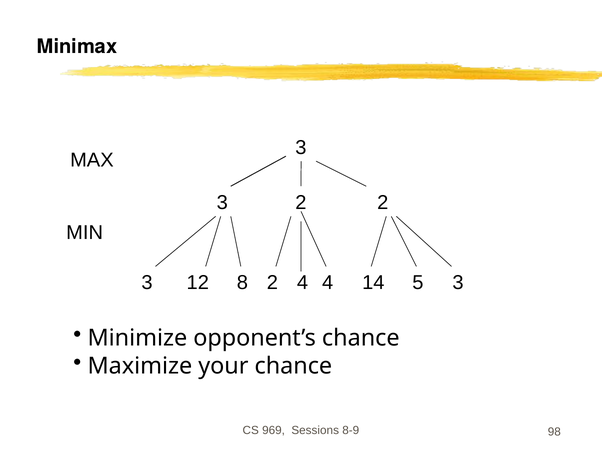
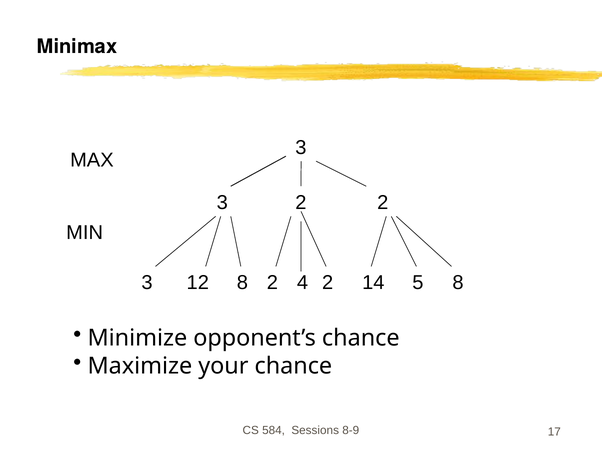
4 4: 4 -> 2 (328, 283)
14 3: 3 -> 8 (458, 283)
969: 969 -> 584 (274, 431)
98: 98 -> 17 (554, 432)
